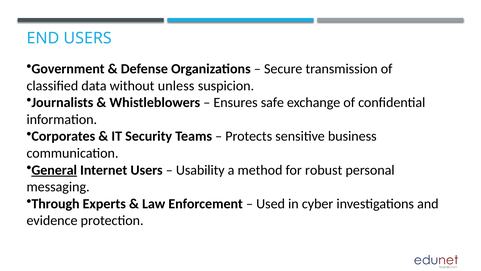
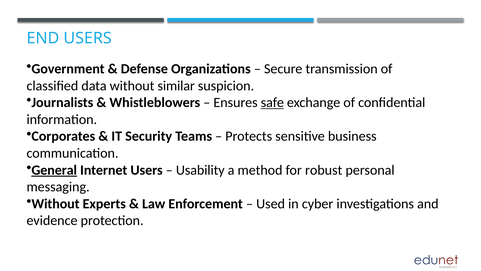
unless: unless -> similar (176, 86)
safe underline: none -> present (272, 102)
Through: Through -> Without (56, 203)
